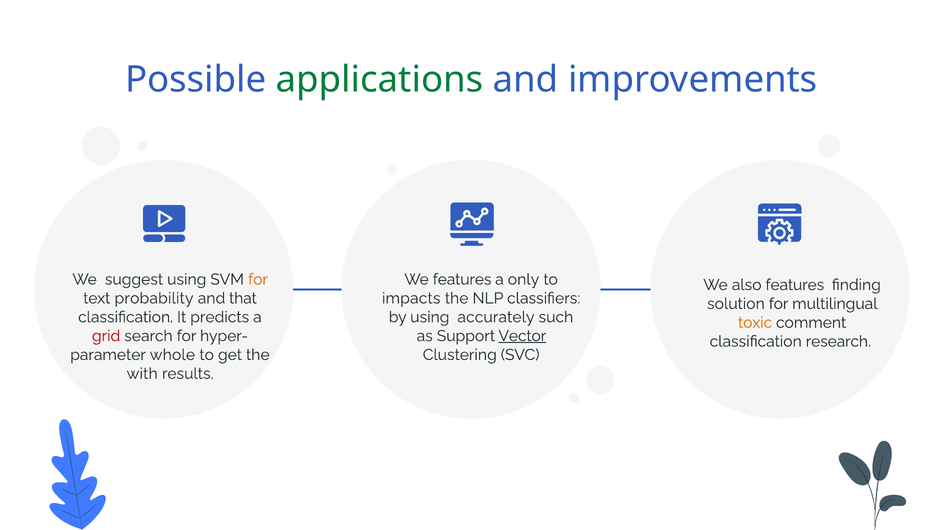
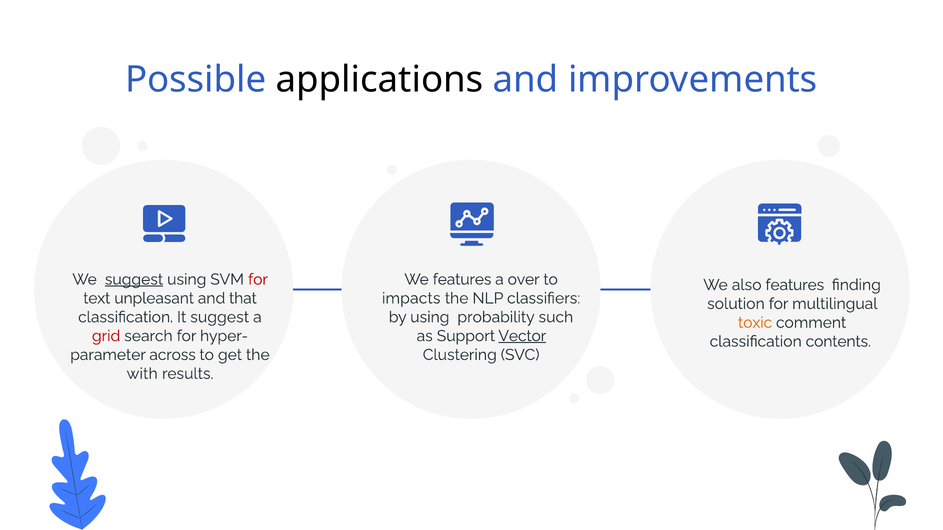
applications colour: green -> black (380, 80)
suggest underline: none -> present (134, 280)
for colour: orange -> red (258, 280)
only: only -> over (524, 280)
probability: probability -> unpleasant (154, 299)
It predicts: predicts -> suggest (220, 317)
accurately: accurately -> probability (496, 317)
research: research -> contents (838, 342)
whole: whole -> across (173, 355)
